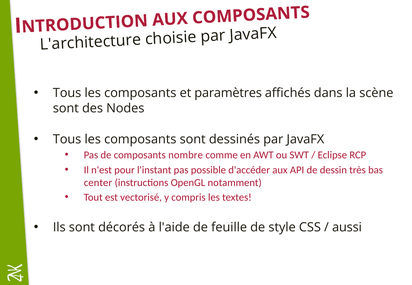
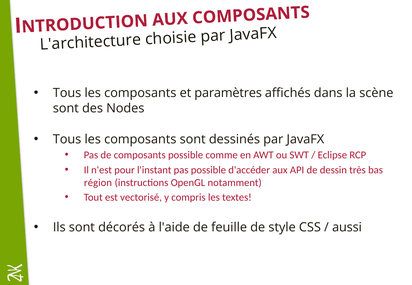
composants nombre: nombre -> possible (186, 155)
center: center -> région (98, 183)
